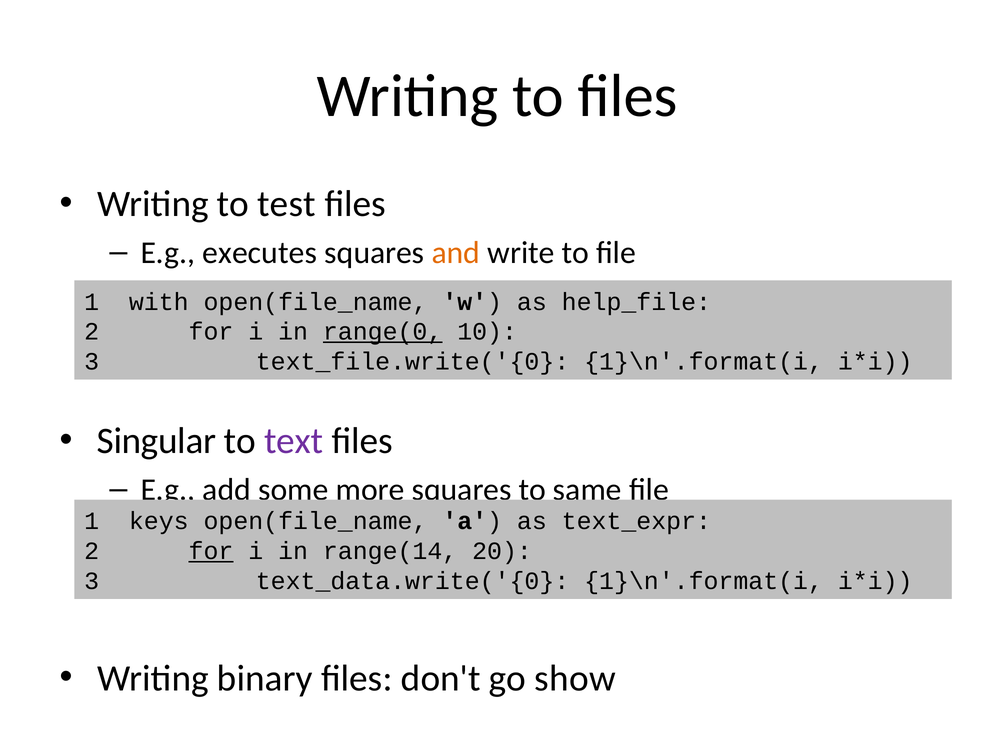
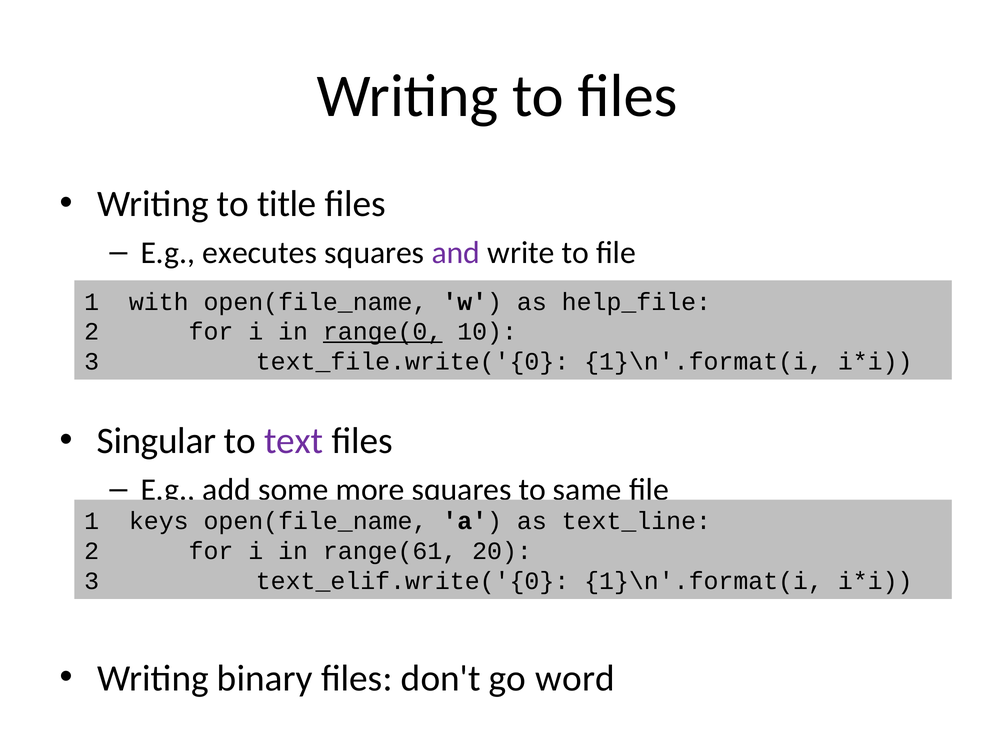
test: test -> title (287, 204)
and colour: orange -> purple (456, 253)
text_expr: text_expr -> text_line (636, 521)
for underline: present -> none (211, 551)
range(14: range(14 -> range(61 (390, 551)
text_data.write('{0: text_data.write('{0 -> text_elif.write('{0 (413, 581)
show: show -> word (575, 678)
